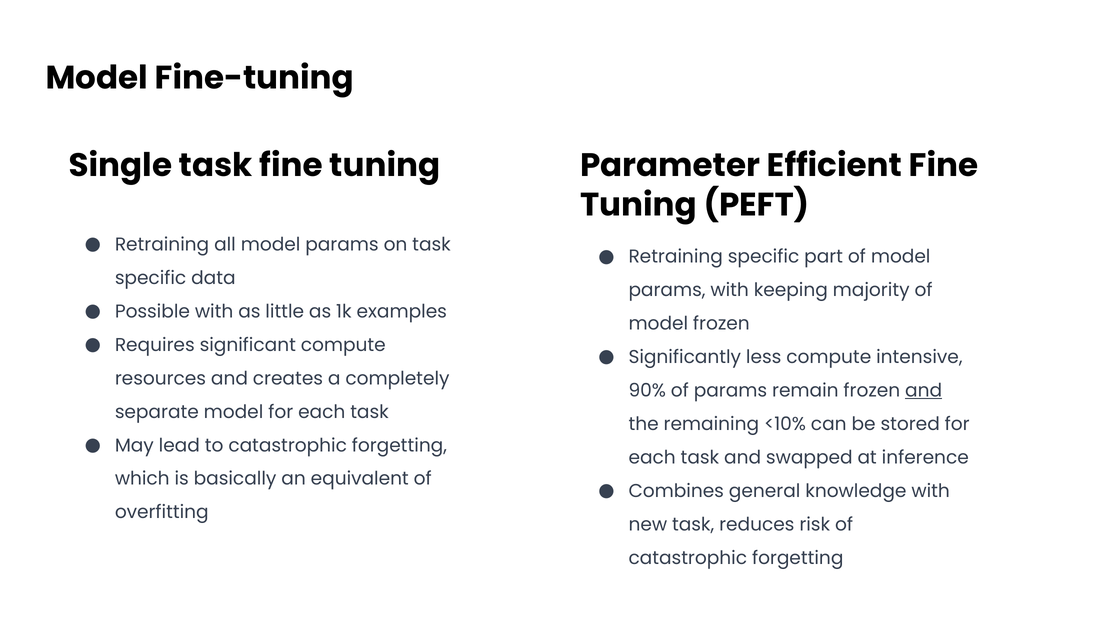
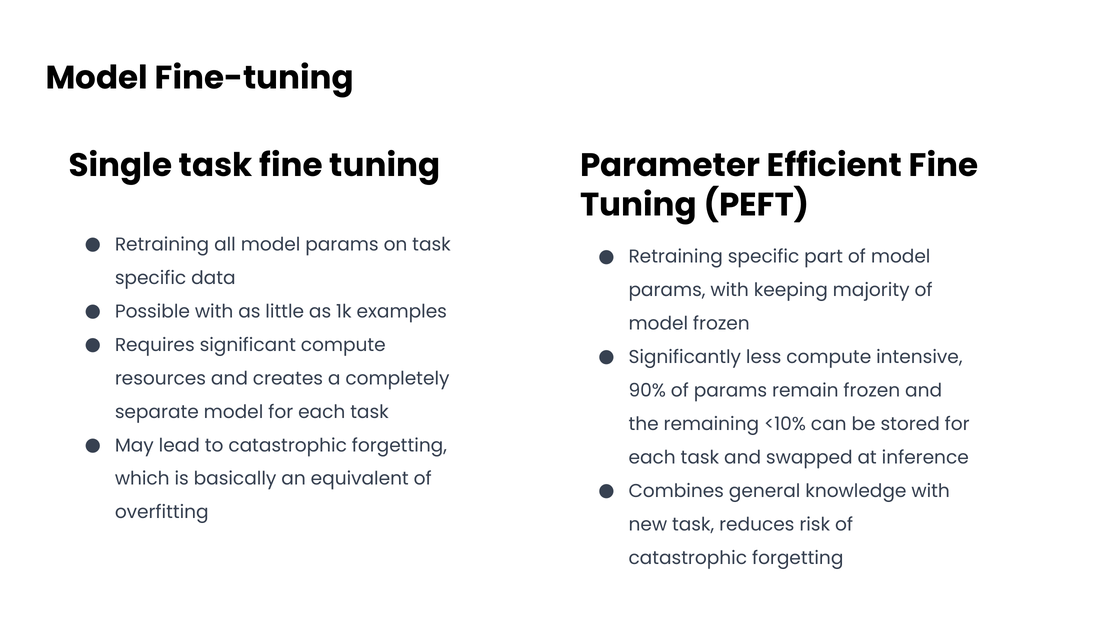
and underline: present -> none (924, 391)
